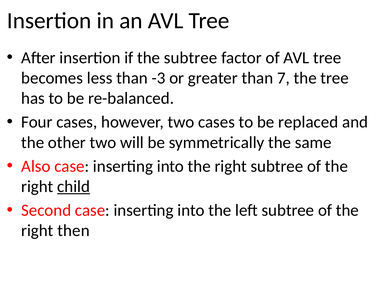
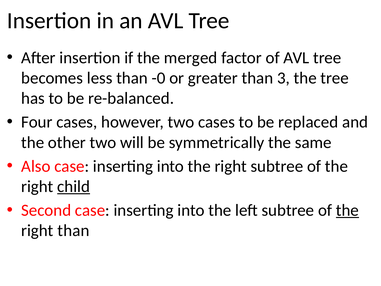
the subtree: subtree -> merged (191, 58)
-3: -3 -> -0 (159, 78)
7: 7 -> 3 (283, 78)
the underline: none -> present (347, 210)
right then: then -> than (73, 230)
